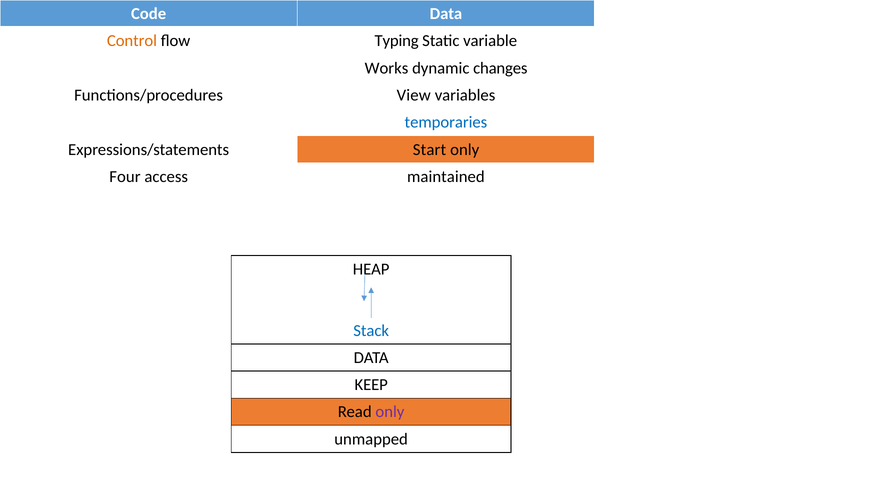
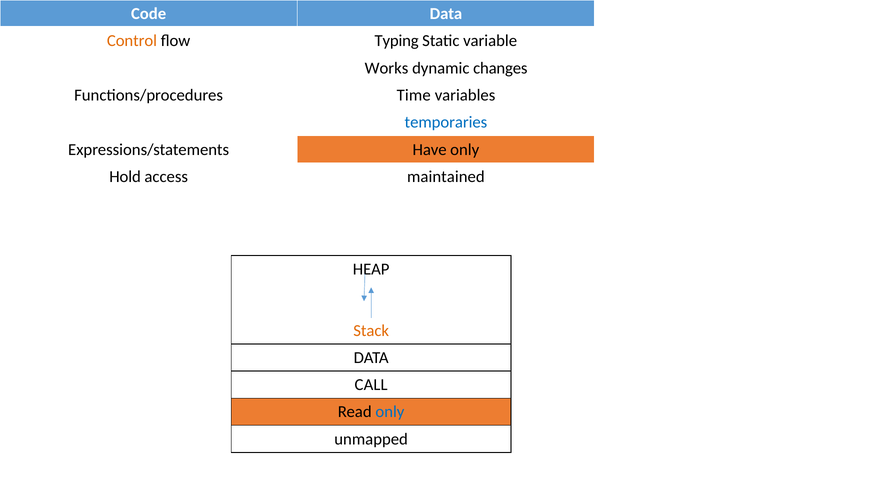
View: View -> Time (414, 95)
Start: Start -> Have (430, 149)
Four: Four -> Hold (125, 177)
Stack colour: blue -> orange (371, 330)
KEEP: KEEP -> CALL (371, 385)
only colour: purple -> blue (390, 412)
